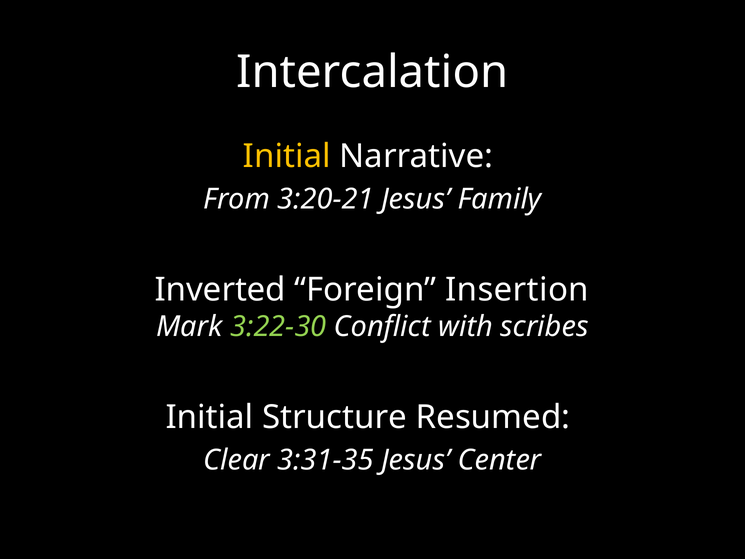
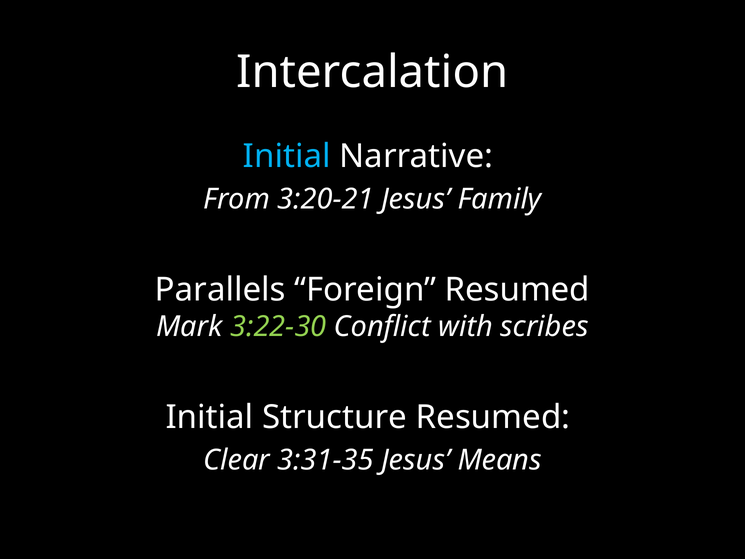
Initial colour: yellow -> light blue (287, 156)
Inverted: Inverted -> Parallels (220, 290)
Foreign Insertion: Insertion -> Resumed (517, 290)
Center: Center -> Means (500, 460)
